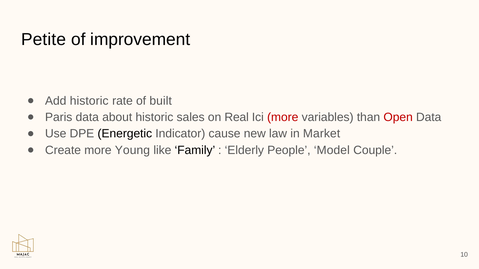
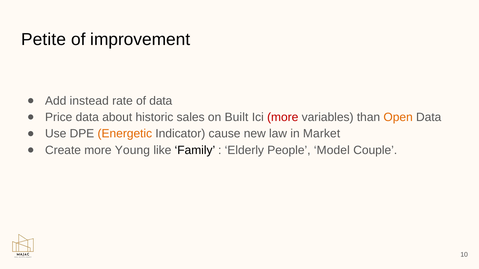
Add historic: historic -> instead (89, 101)
of built: built -> data (161, 101)
Paris: Paris -> Price (59, 117)
Real: Real -> Built (236, 117)
Open colour: red -> orange (398, 117)
Energetic colour: black -> orange (125, 134)
